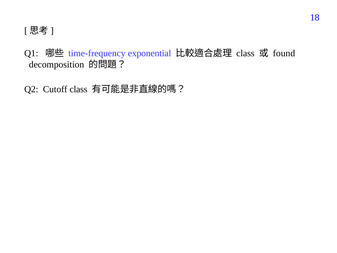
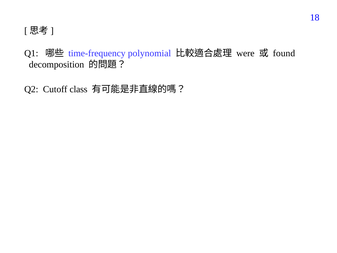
exponential: exponential -> polynomial (149, 53)
class: class -> were (245, 53)
